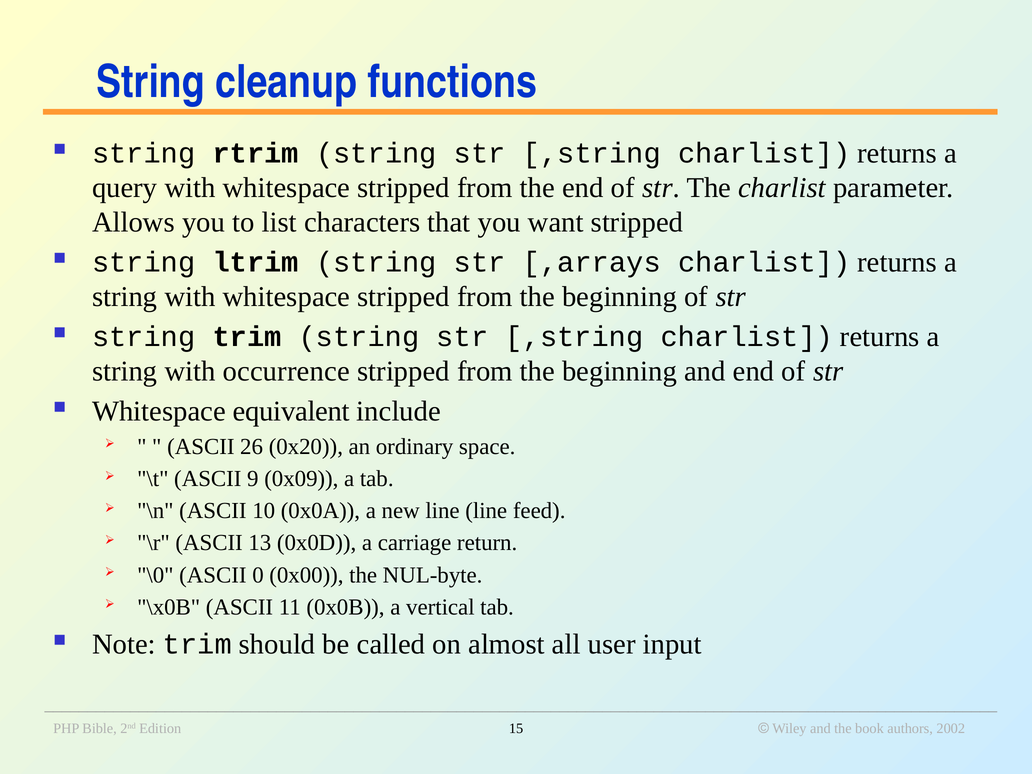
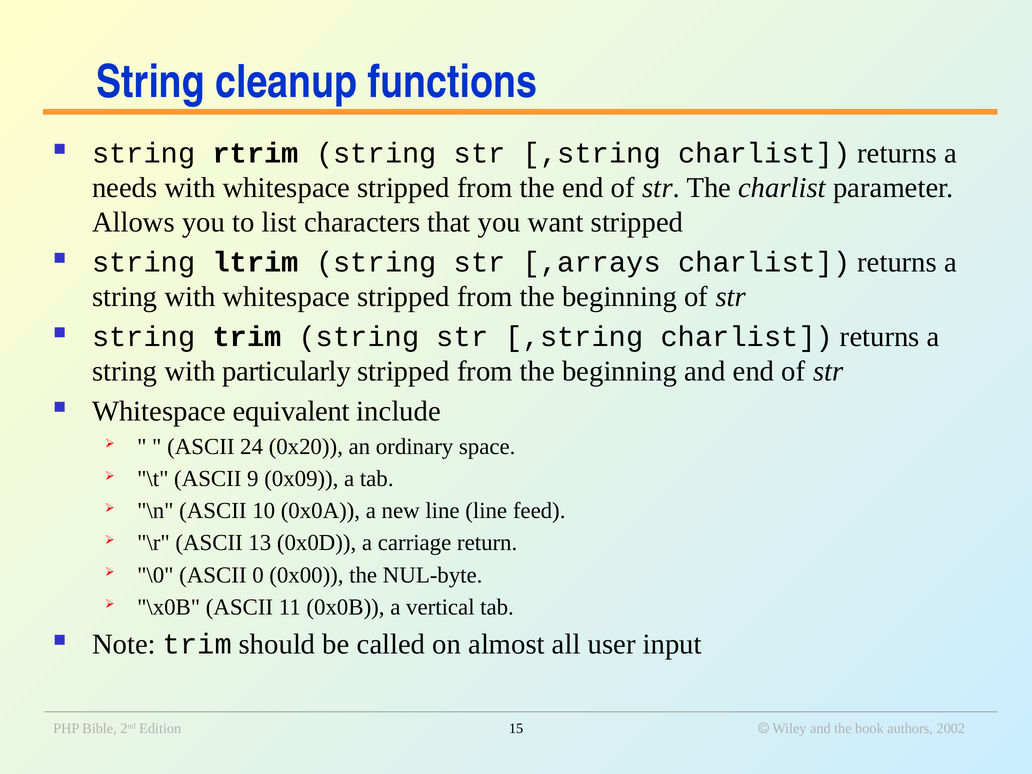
query: query -> needs (125, 188)
occurrence: occurrence -> particularly (287, 371)
26: 26 -> 24 (252, 447)
